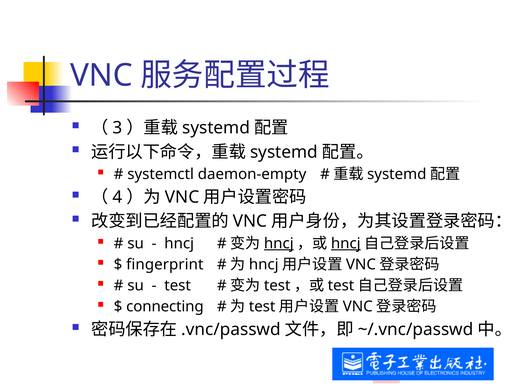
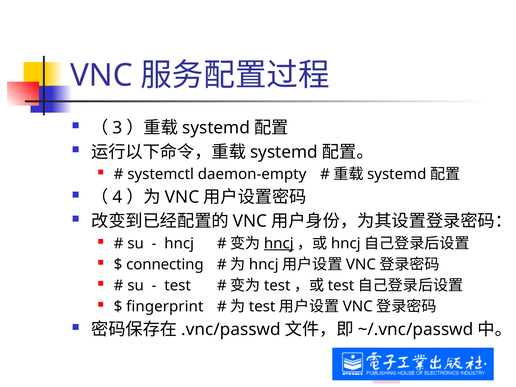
hncj underline: present -> none (346, 243)
fingerprint: fingerprint -> connecting (165, 264)
connecting: connecting -> fingerprint (165, 307)
